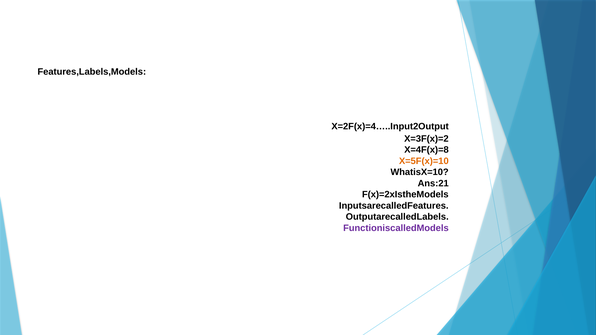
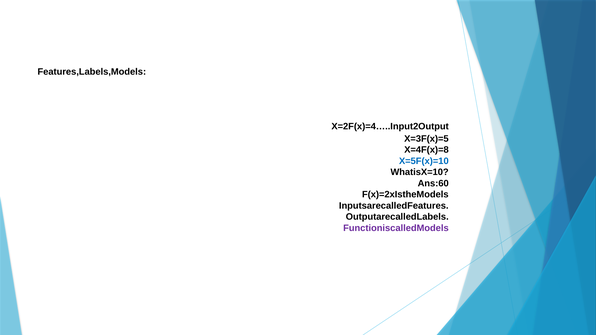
X=3F(x)=2: X=3F(x)=2 -> X=3F(x)=5 (426, 139)
X=5F(x)=10 colour: orange -> blue (424, 161)
Ans:21: Ans:21 -> Ans:60 (433, 184)
